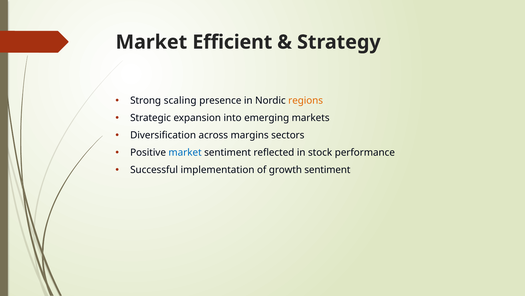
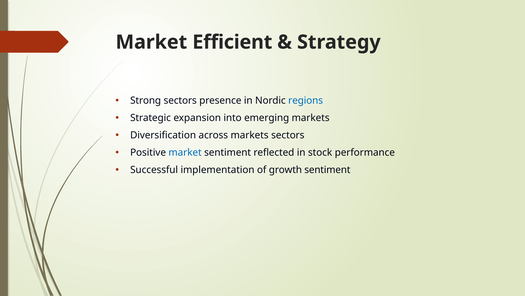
Strong scaling: scaling -> sectors (180, 100)
regions colour: orange -> blue (306, 100)
across margins: margins -> markets (250, 135)
